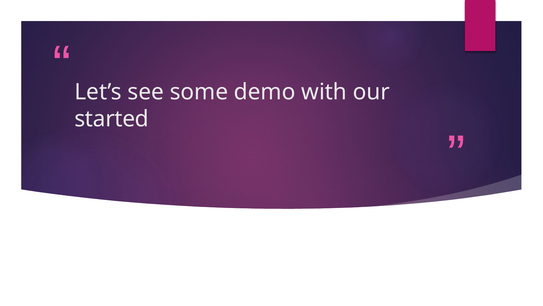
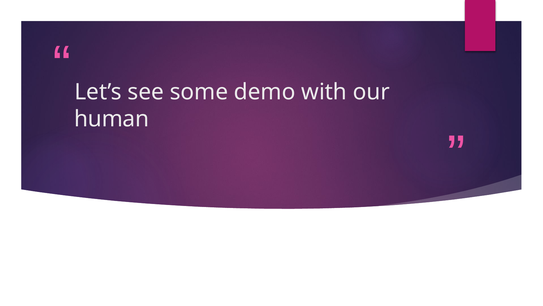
started: started -> human (112, 119)
